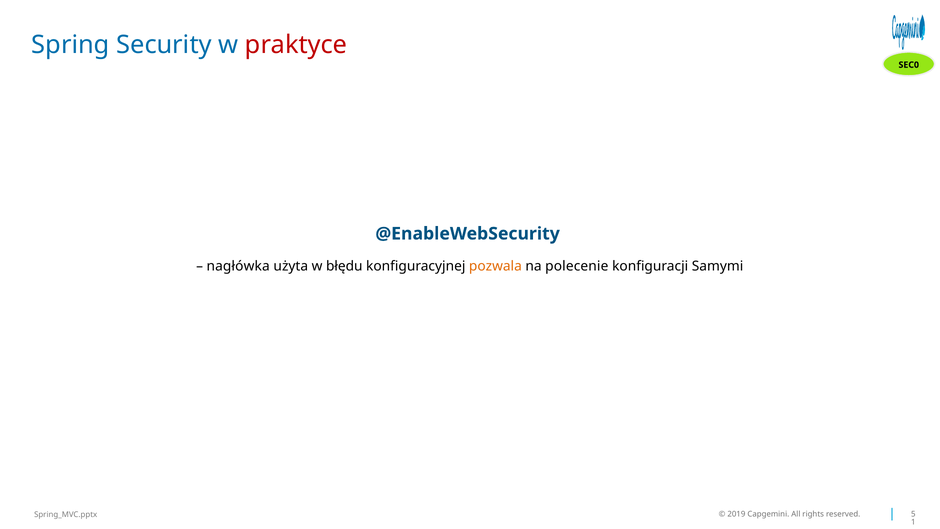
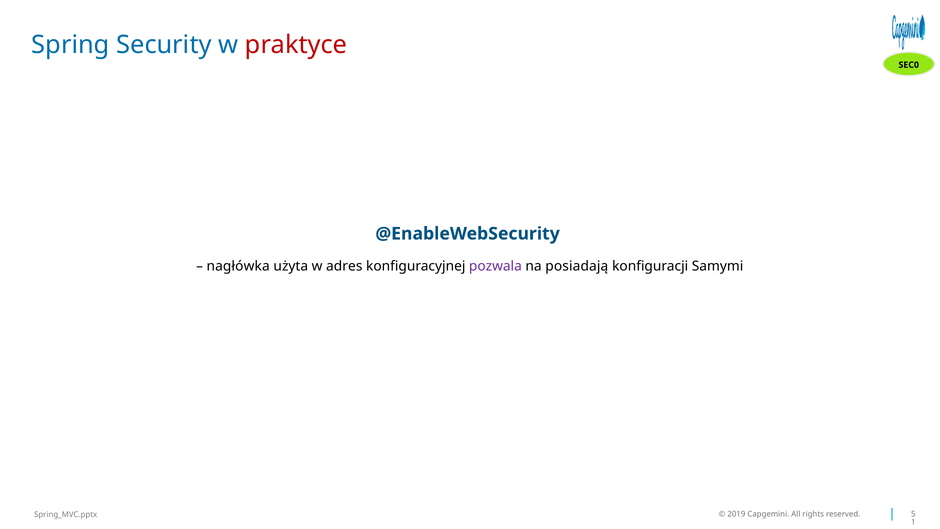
błędu: błędu -> adres (344, 266)
pozwala colour: orange -> purple (495, 266)
polecenie: polecenie -> posiadają (577, 266)
